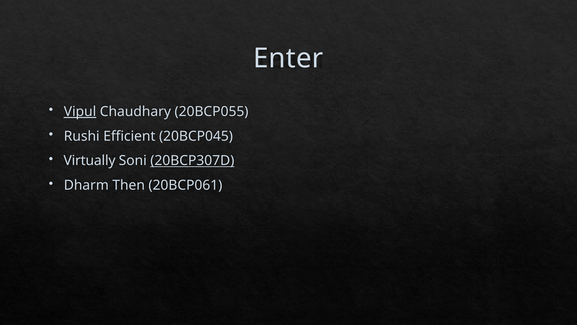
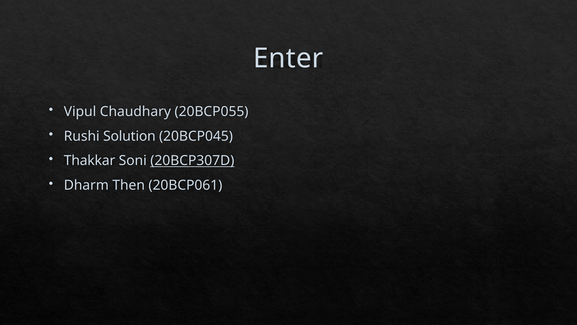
Vipul underline: present -> none (80, 111)
Efficient: Efficient -> Solution (129, 136)
Virtually: Virtually -> Thakkar (90, 161)
